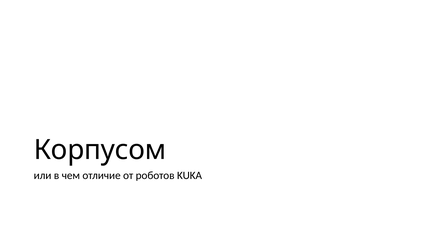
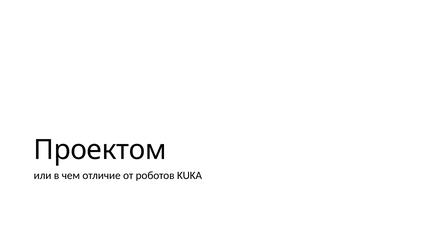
Корпусом: Корпусом -> Проектом (100, 150)
